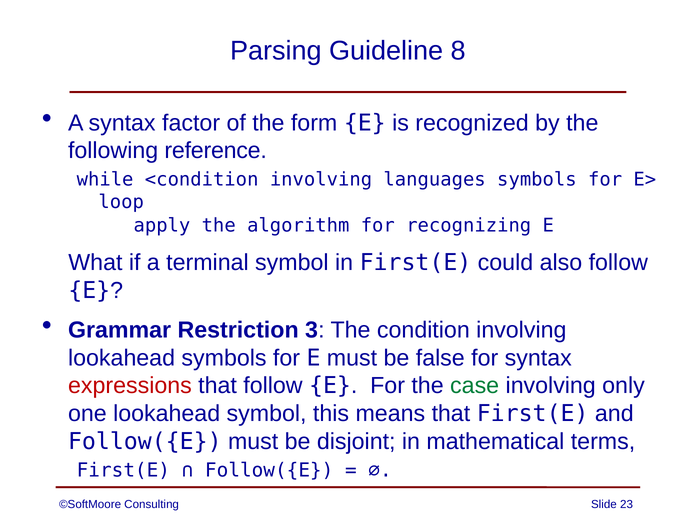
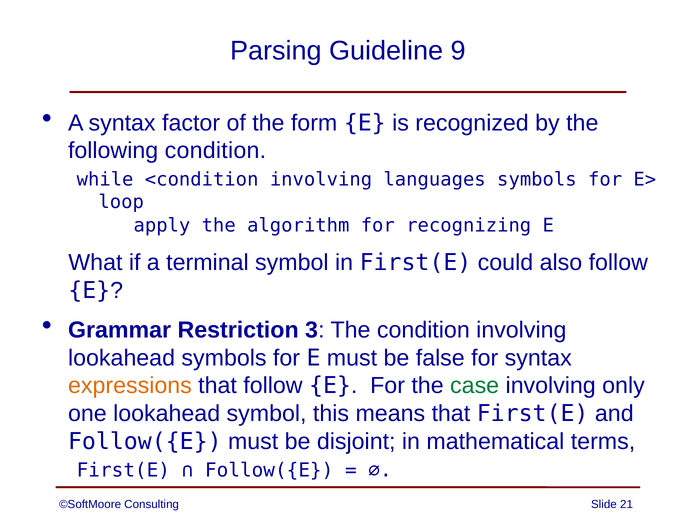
8: 8 -> 9 (458, 51)
following reference: reference -> condition (215, 151)
expressions colour: red -> orange (130, 386)
23: 23 -> 21 (627, 504)
